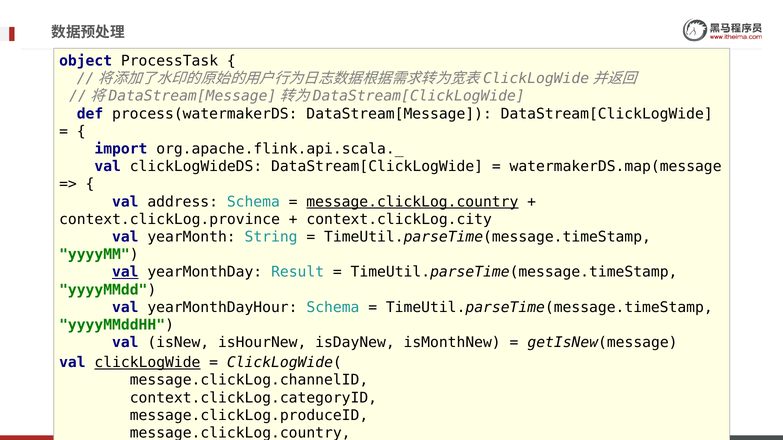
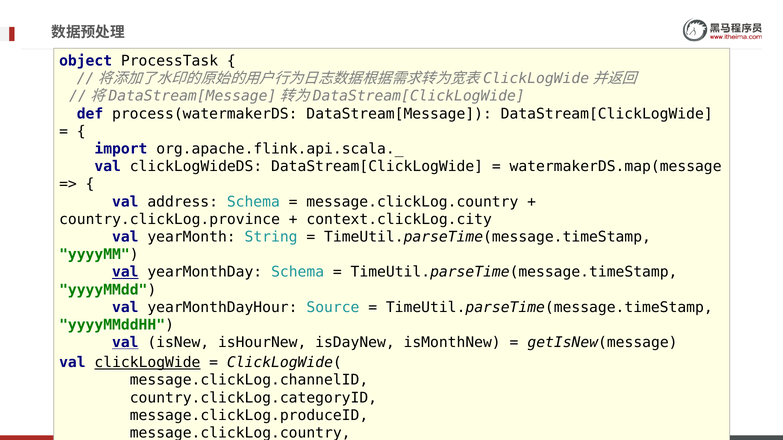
message.clickLog.country underline: present -> none (412, 202)
context.clickLog.province: context.clickLog.province -> country.clickLog.province (170, 220)
yearMonthDay Result: Result -> Schema (298, 272)
yearMonthDayHour Schema: Schema -> Source (333, 308)
val underline: none -> present (125, 343)
context.clickLog.categoryID: context.clickLog.categoryID -> country.clickLog.categoryID (253, 398)
